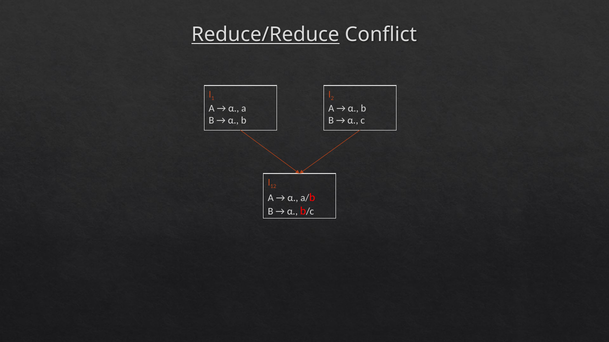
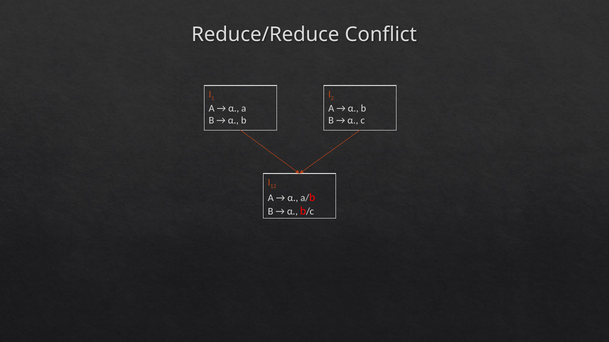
Reduce/Reduce underline: present -> none (265, 35)
